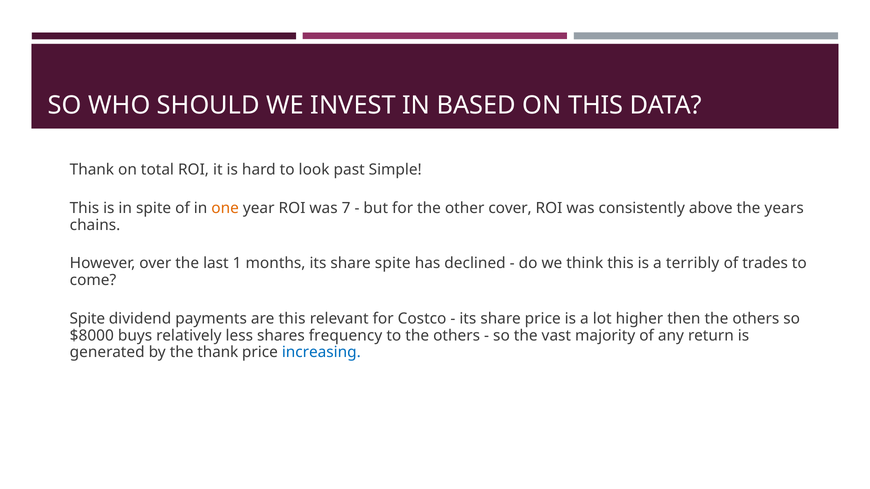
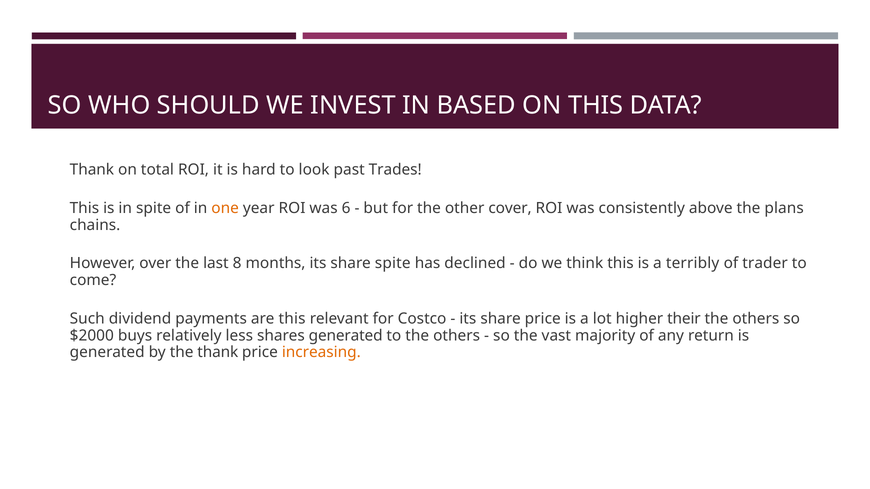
Simple: Simple -> Trades (395, 170)
7: 7 -> 6 (346, 208)
years: years -> plans (784, 208)
1: 1 -> 8 (237, 263)
trades: trades -> trader (765, 263)
Spite: Spite -> Such (87, 319)
then: then -> their (684, 319)
$8000: $8000 -> $2000 (92, 336)
shares frequency: frequency -> generated (346, 336)
increasing colour: blue -> orange (321, 353)
